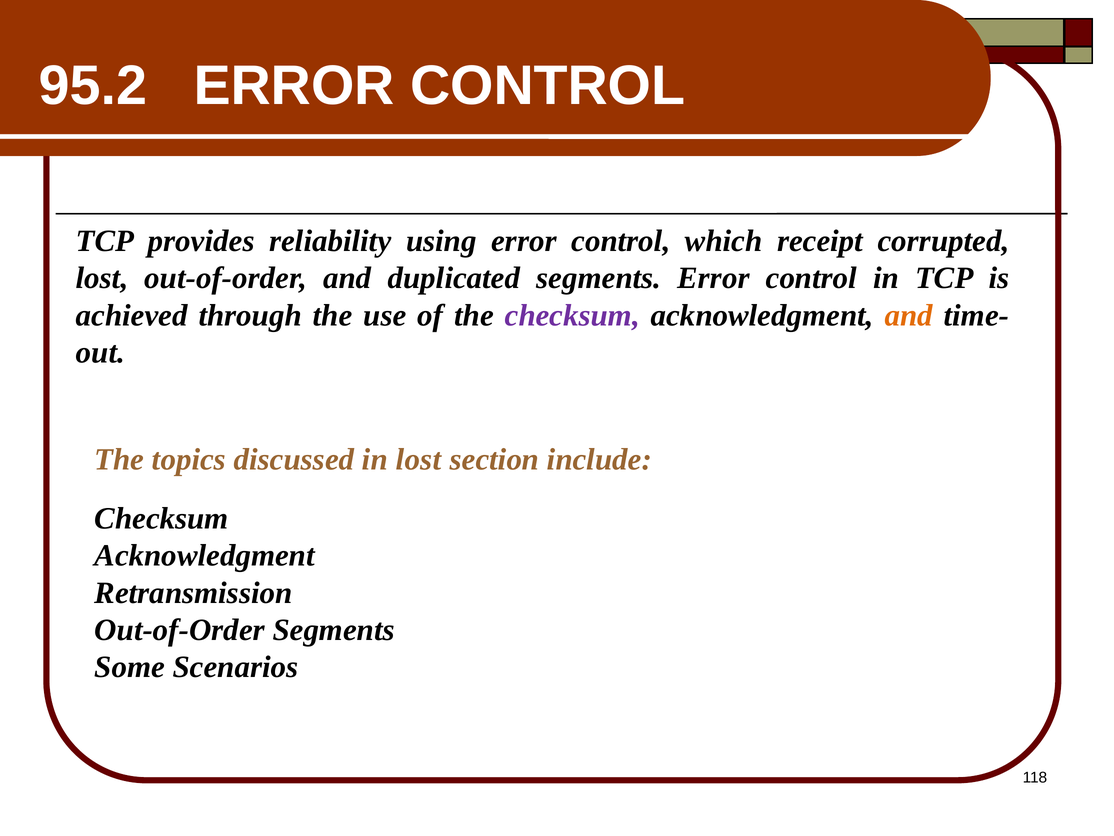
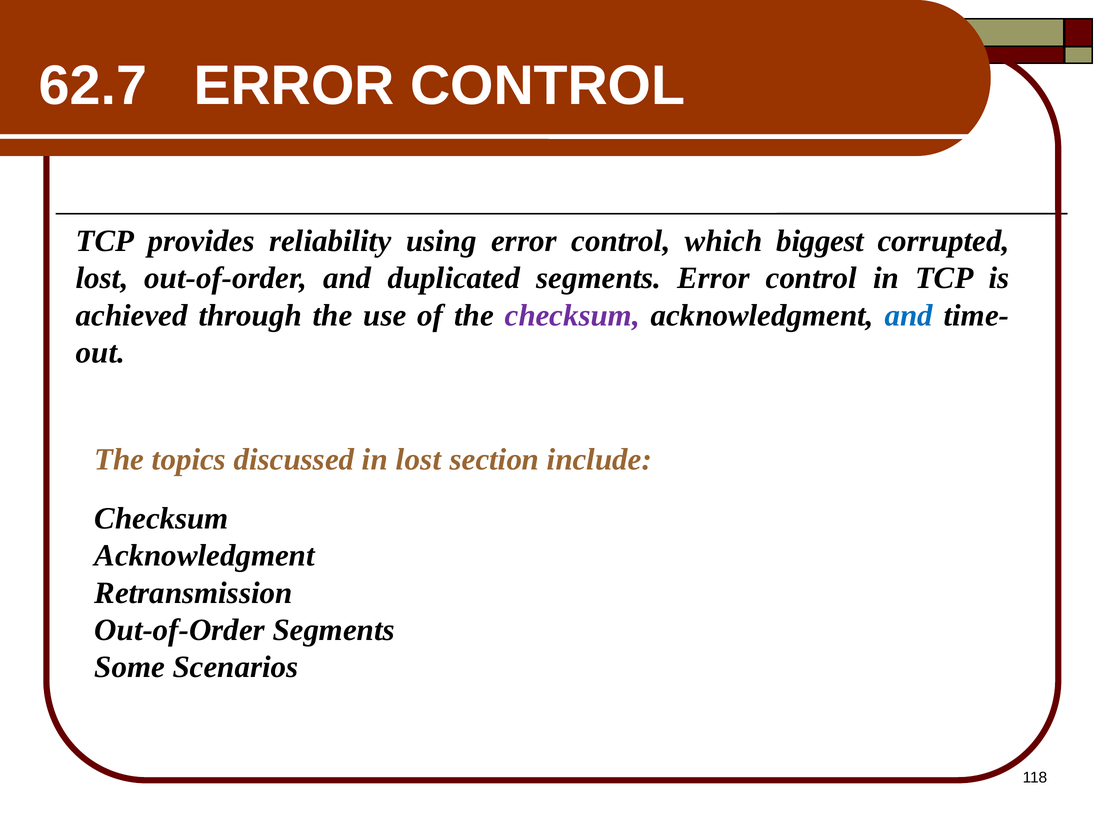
95.2: 95.2 -> 62.7 (93, 86)
receipt: receipt -> biggest (820, 241)
and colour: orange -> blue (909, 315)
